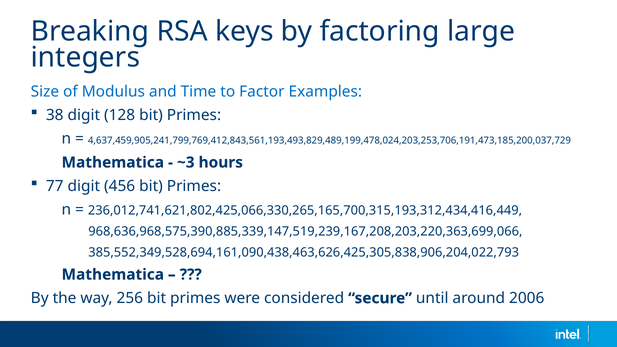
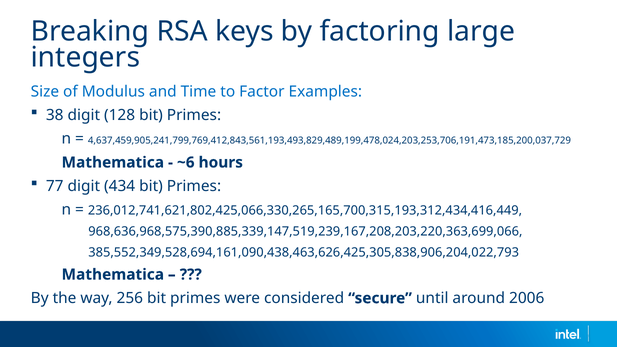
~3: ~3 -> ~6 (186, 162)
456: 456 -> 434 (120, 186)
